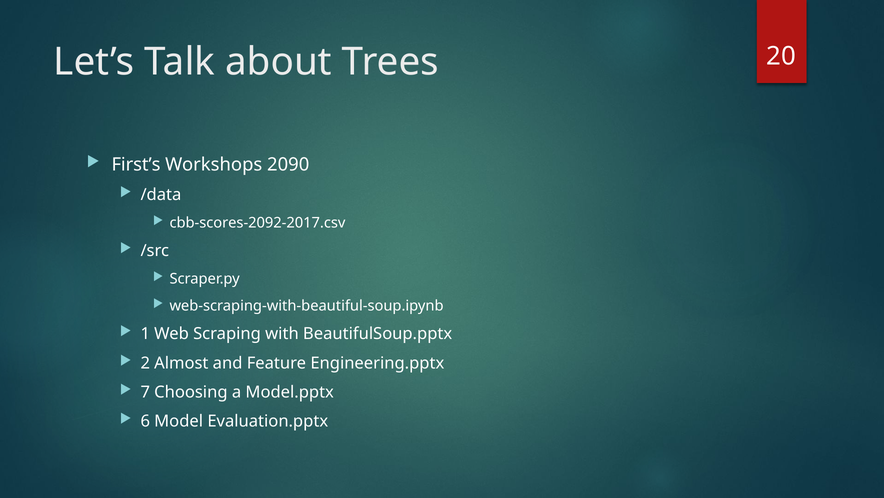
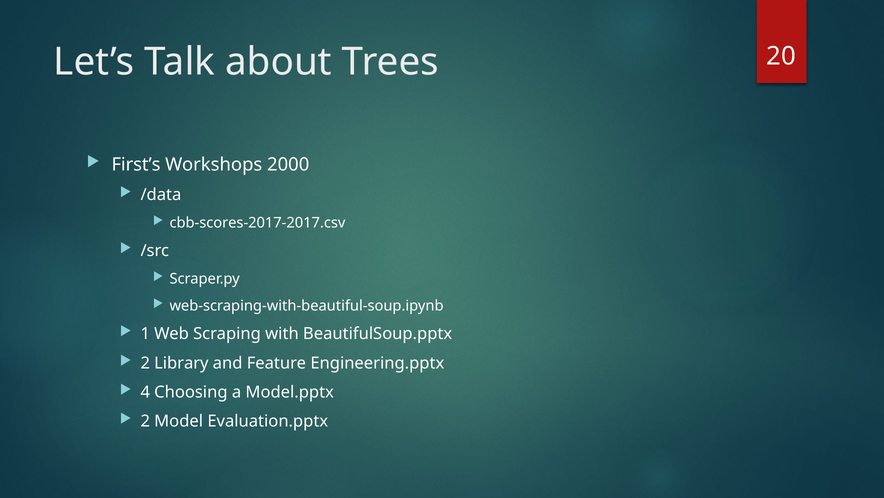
2090: 2090 -> 2000 (288, 165)
cbb-scores-2092-2017.csv: cbb-scores-2092-2017.csv -> cbb-scores-2017-2017.csv (257, 222)
Almost: Almost -> Library (181, 363)
7: 7 -> 4 (145, 392)
6: 6 -> 2 (145, 421)
